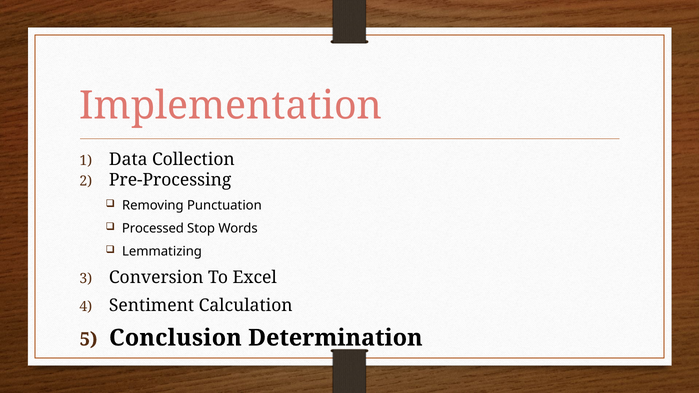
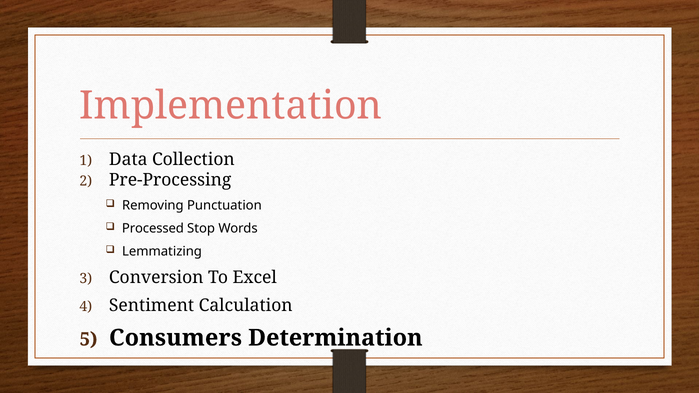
Conclusion: Conclusion -> Consumers (175, 338)
